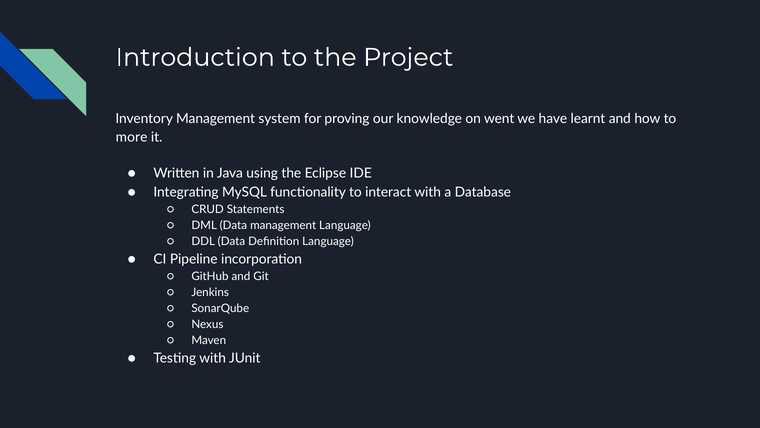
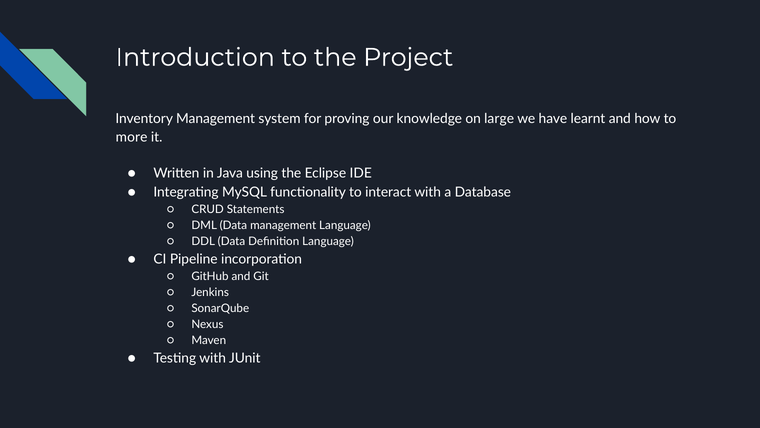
went: went -> large (499, 118)
